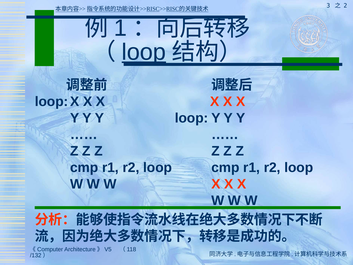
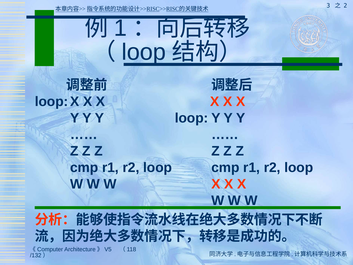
loop underline: present -> none (144, 52)
